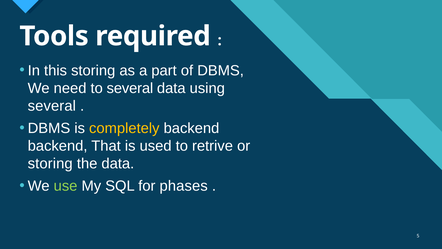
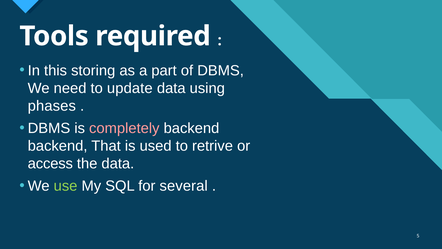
to several: several -> update (130, 88)
several: several -> phases (52, 106)
completely colour: yellow -> pink (124, 128)
storing: storing -> access (50, 163)
phases: phases -> several (184, 186)
